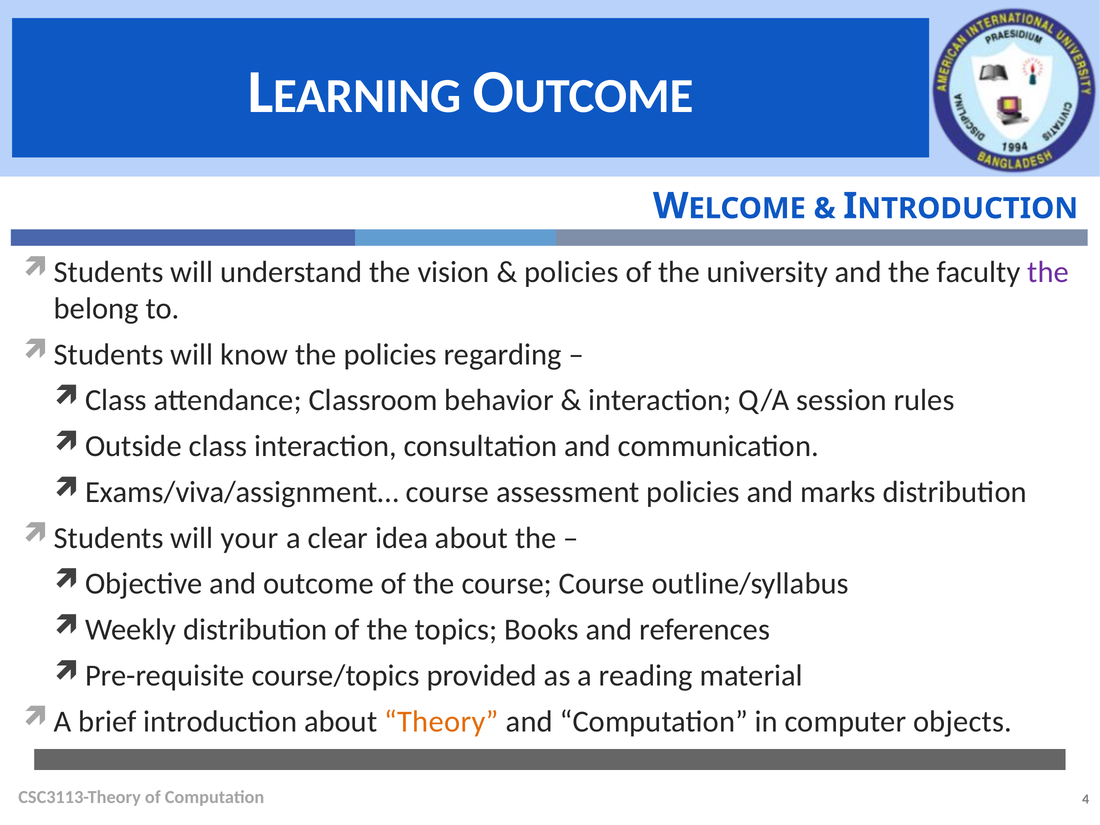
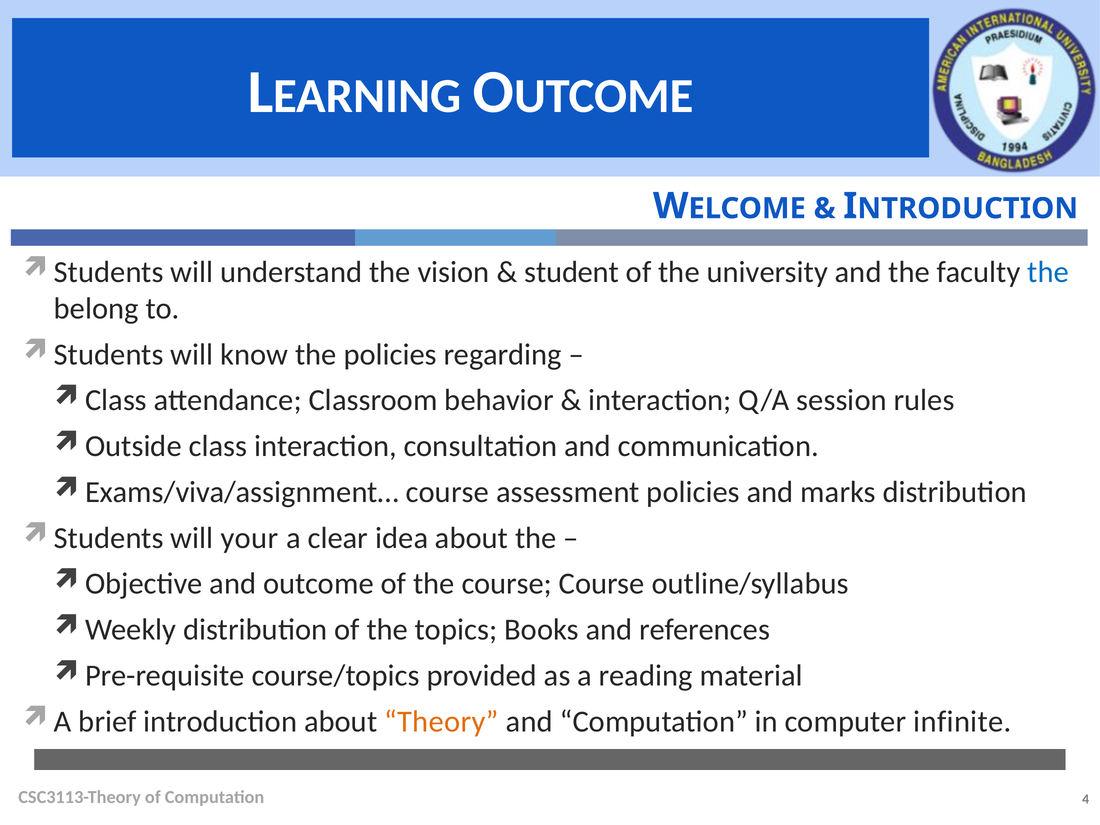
policies: policies -> student (572, 272)
the colour: purple -> blue (1048, 272)
objects: objects -> infinite (962, 721)
